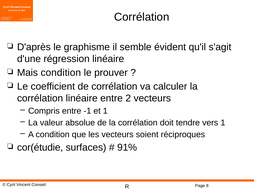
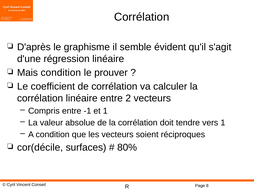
cor(étudie: cor(étudie -> cor(décile (40, 148)
91%: 91% -> 80% (127, 148)
